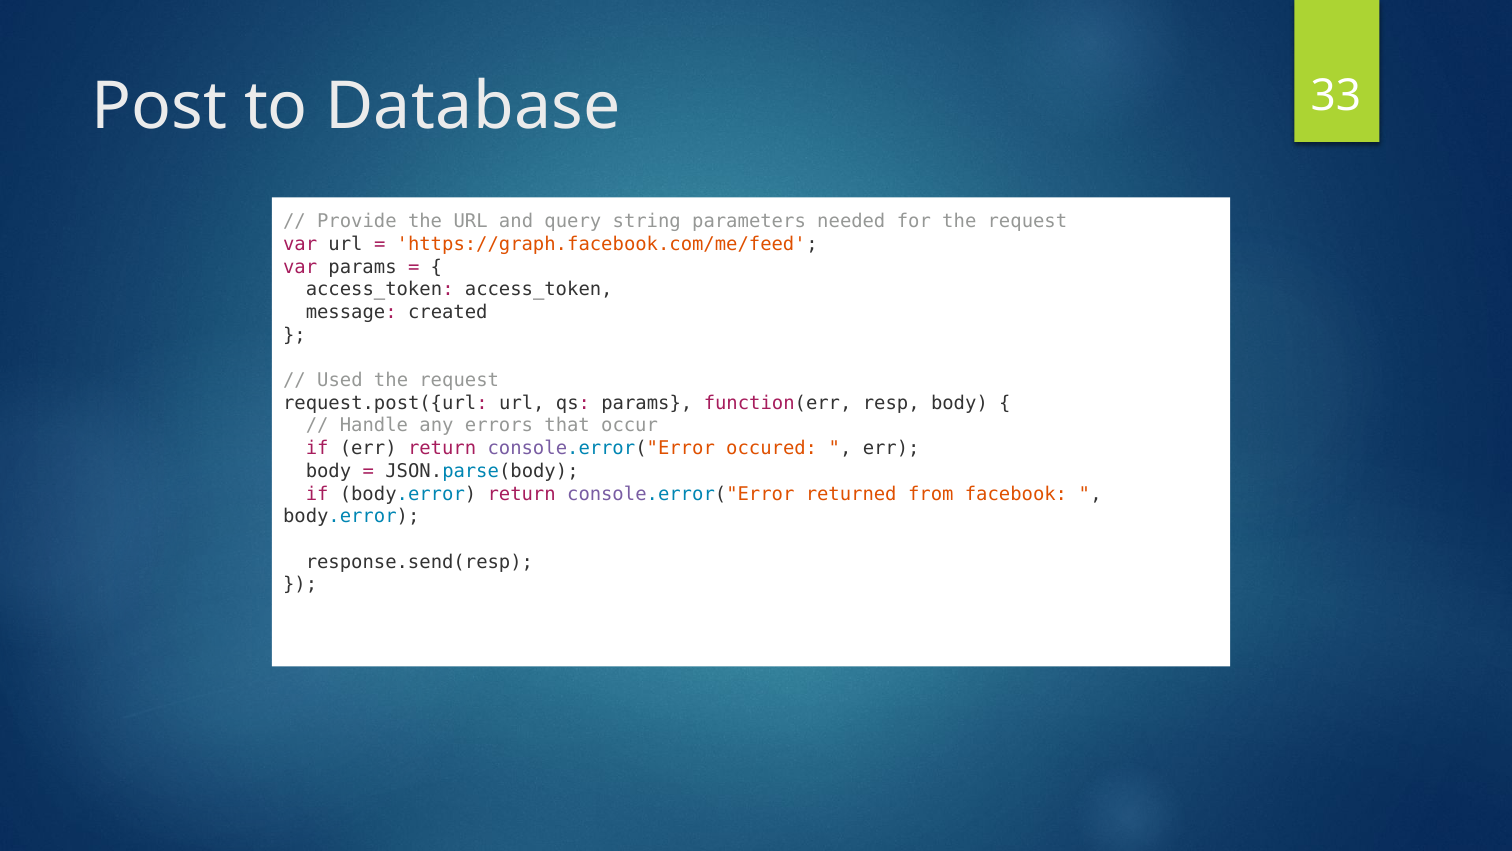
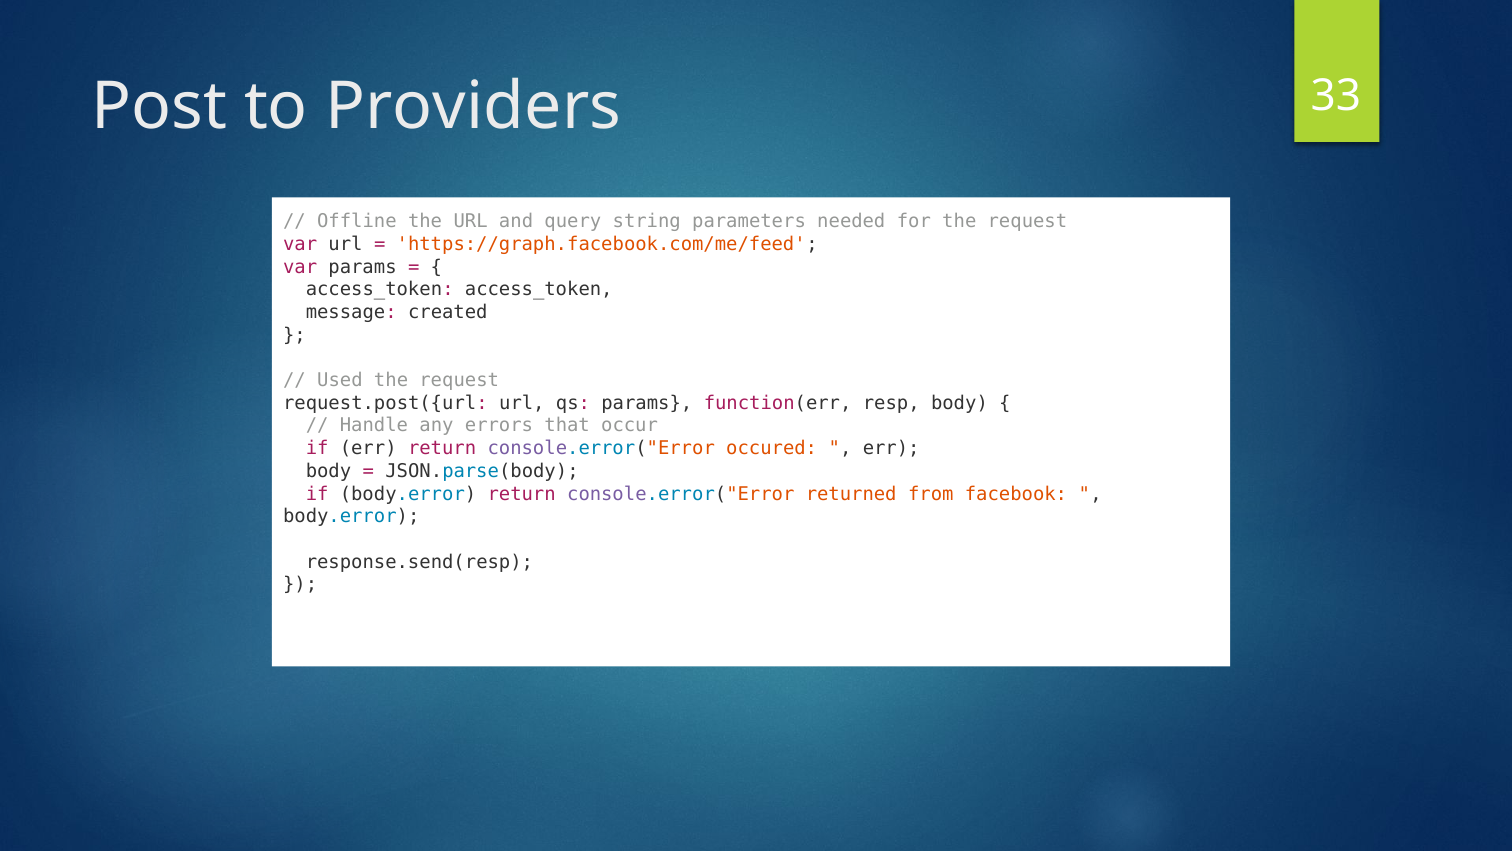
Database: Database -> Providers (473, 106)
Provide: Provide -> Offline (357, 221)
